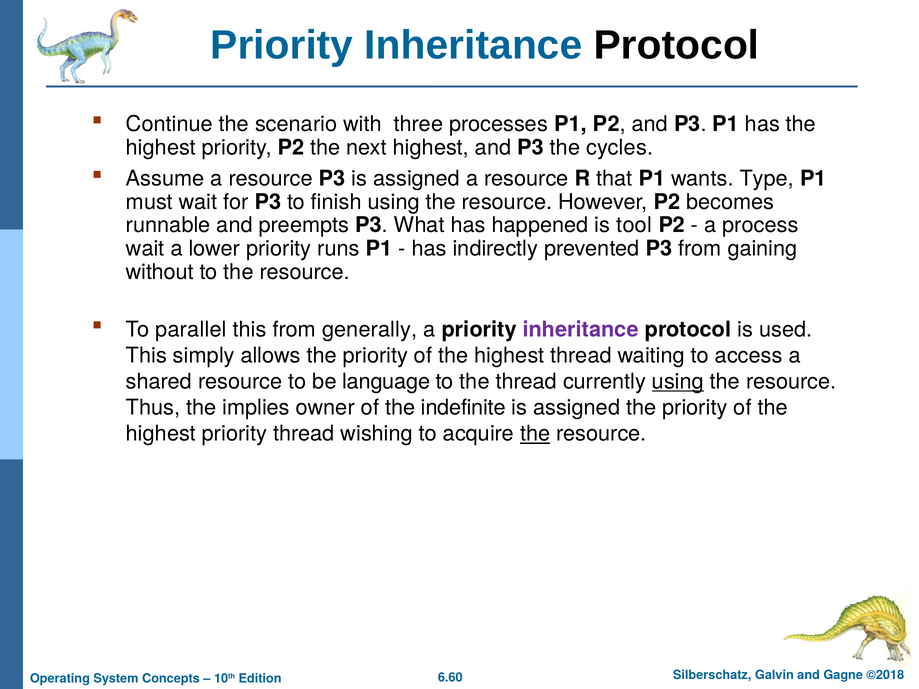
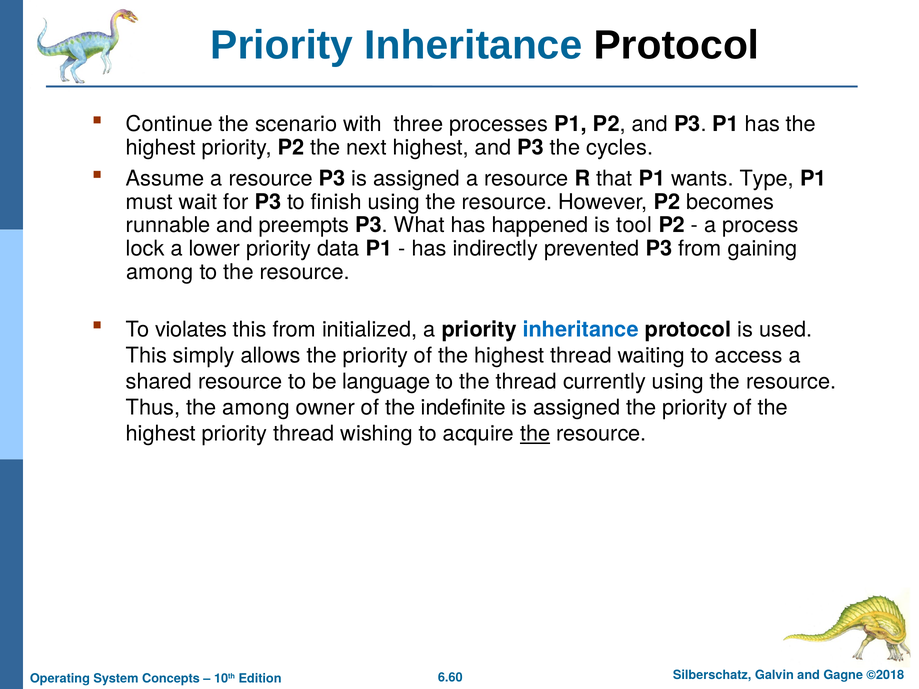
wait: wait -> lock (145, 249)
runs: runs -> data (338, 249)
without: without -> among (160, 272)
parallel: parallel -> violates (191, 330)
generally: generally -> initialized (370, 330)
inheritance colour: purple -> blue (581, 330)
using underline: present -> none (678, 382)
the implies: implies -> among (256, 408)
